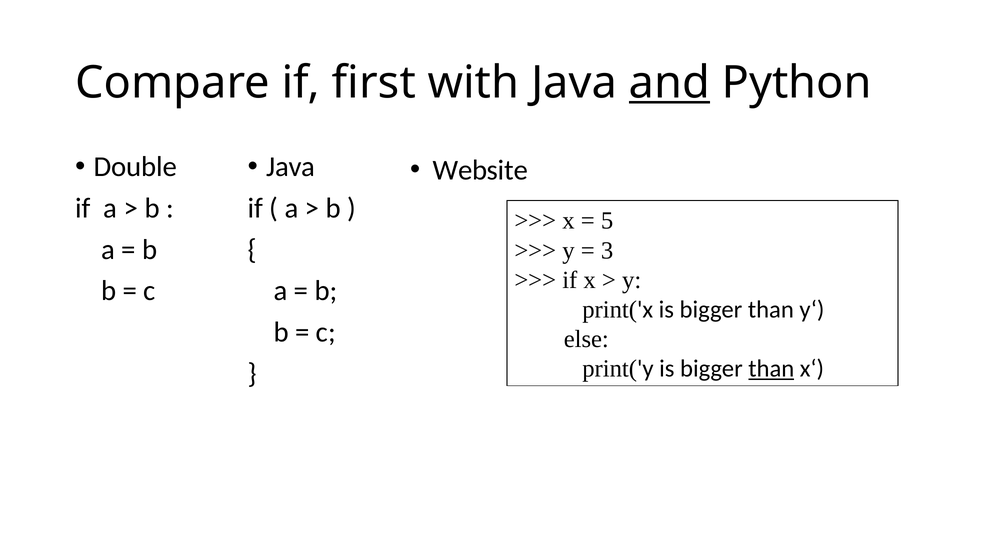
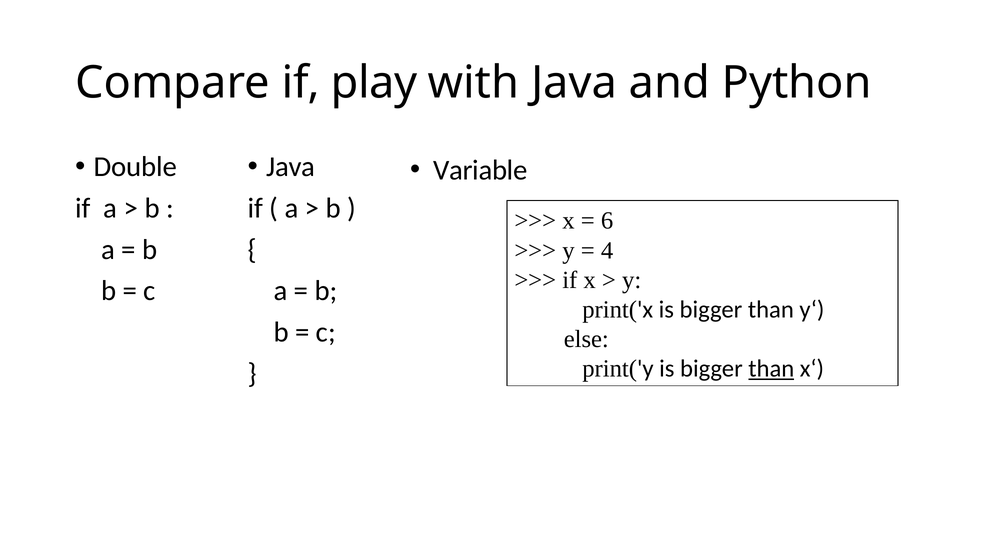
first: first -> play (374, 83)
and underline: present -> none (669, 83)
Website: Website -> Variable (480, 170)
5: 5 -> 6 (607, 221)
3: 3 -> 4 (607, 250)
